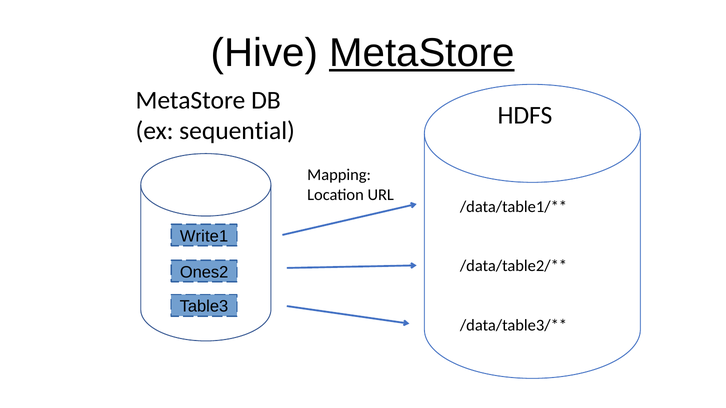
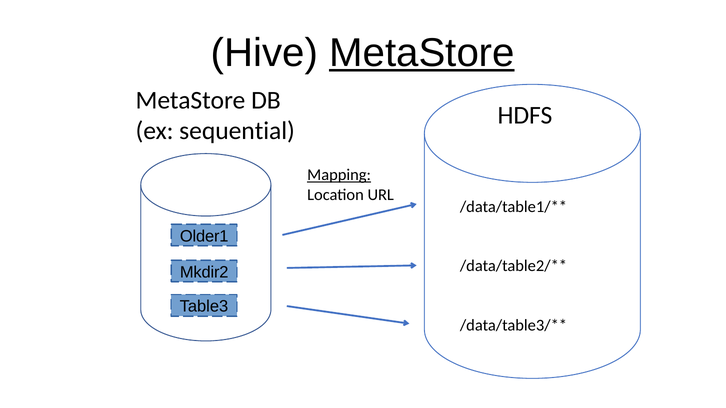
Mapping underline: none -> present (339, 175)
Write1: Write1 -> Older1 (204, 236)
Ones2: Ones2 -> Mkdir2 (204, 272)
